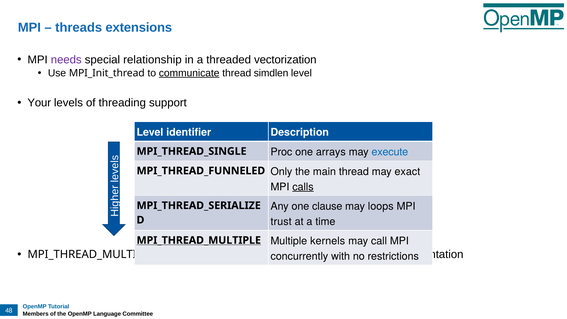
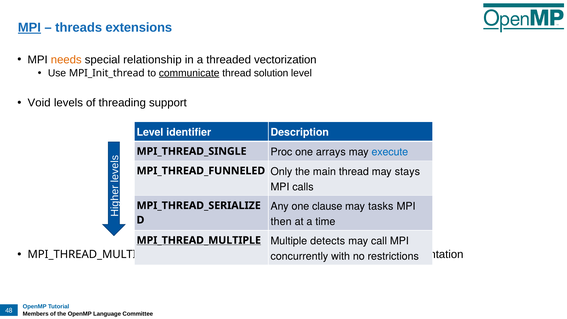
MPI underline: none -> present (29, 28)
needs colour: purple -> orange (66, 60)
simdlen: simdlen -> solution (271, 73)
Your: Your -> Void (39, 103)
exact: exact -> stays (407, 172)
calls underline: present -> none (303, 187)
loops: loops -> tasks (381, 206)
trust: trust -> then (281, 222)
kernels: kernels -> detects (328, 241)
